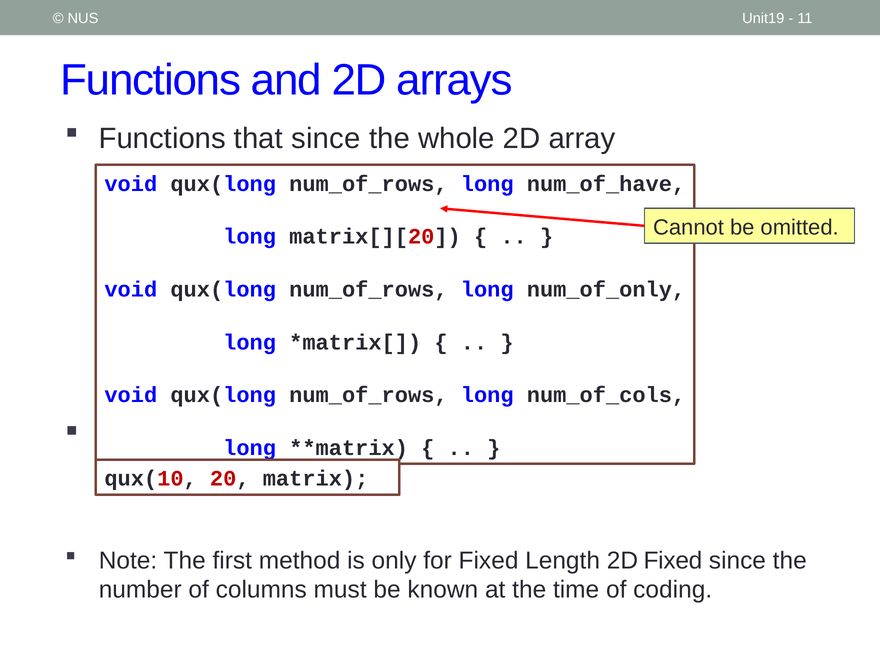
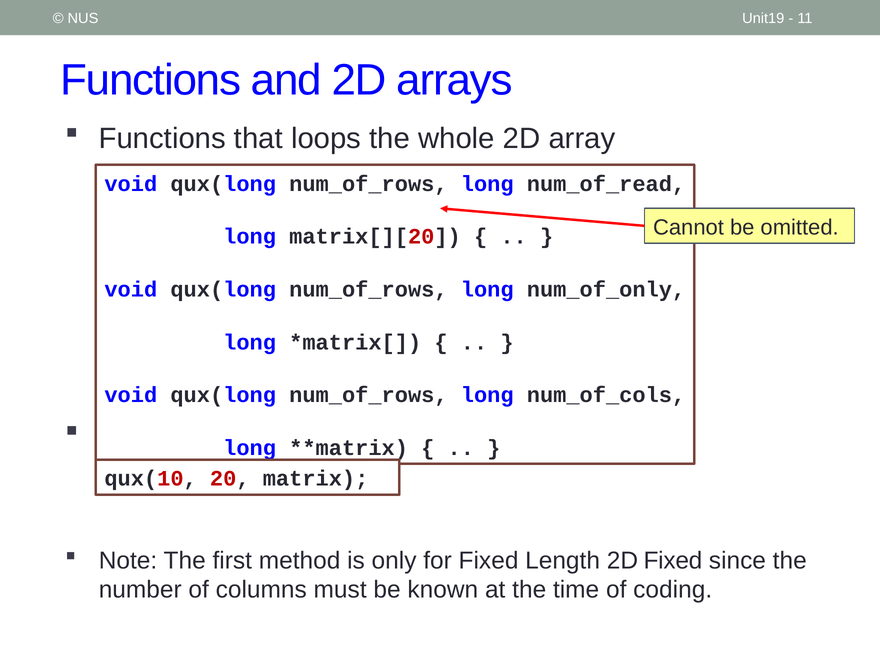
that since: since -> loops (326, 138)
num_of_have: num_of_have -> num_of_read (606, 184)
